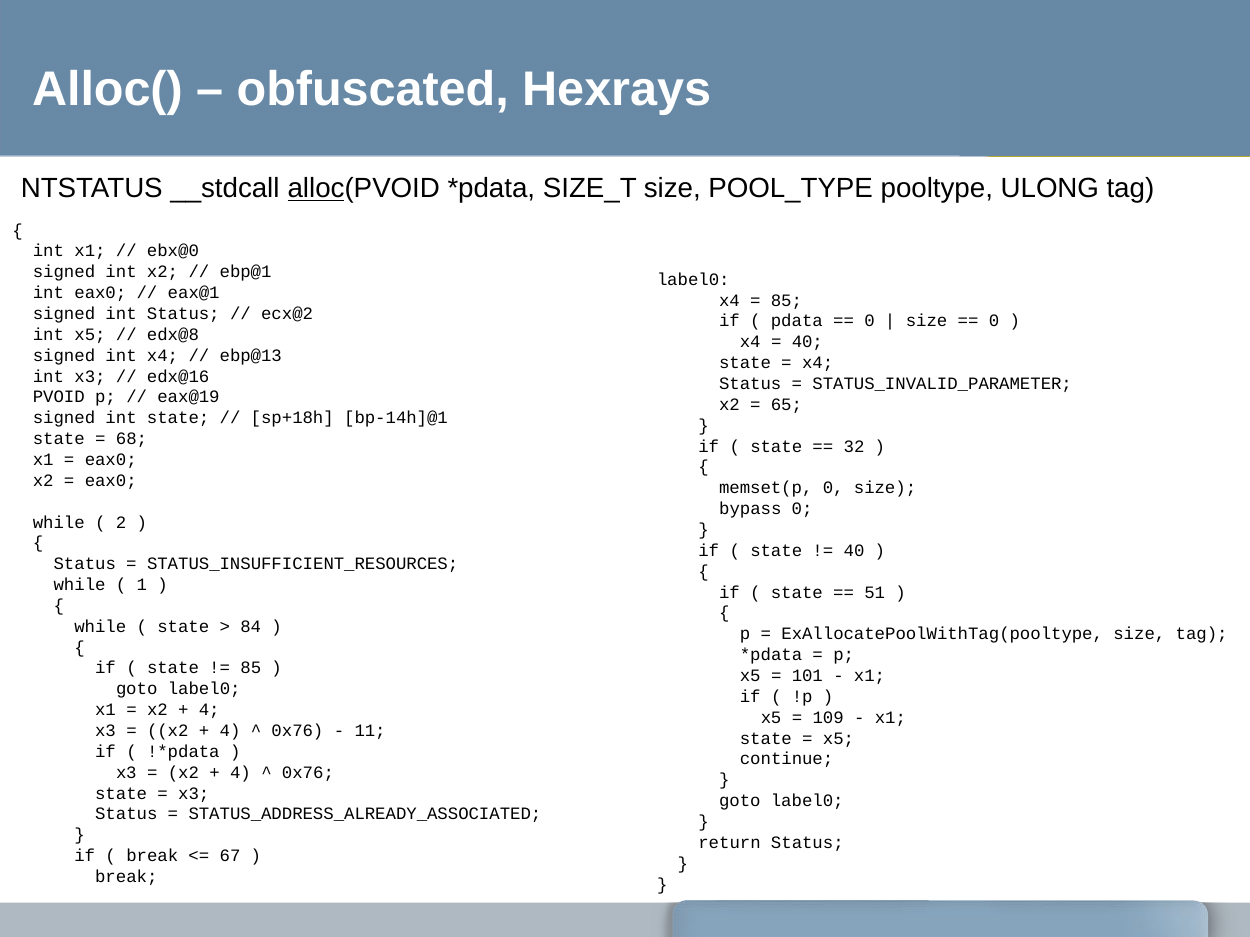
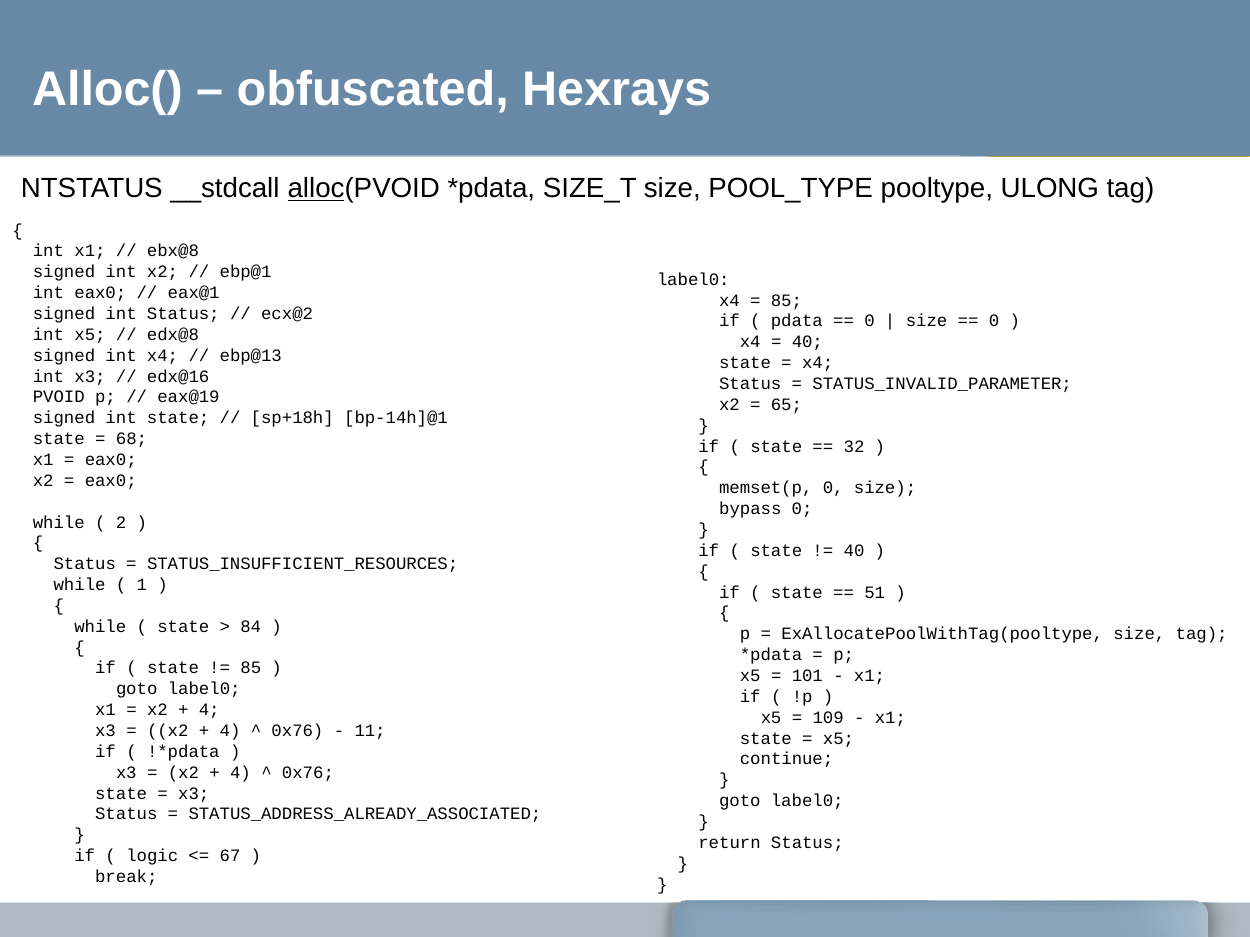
ebx@0: ebx@0 -> ebx@8 (173, 251)
break: break -> logic (152, 856)
